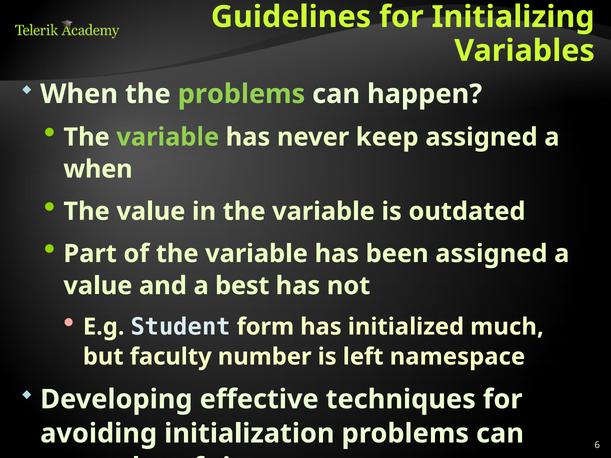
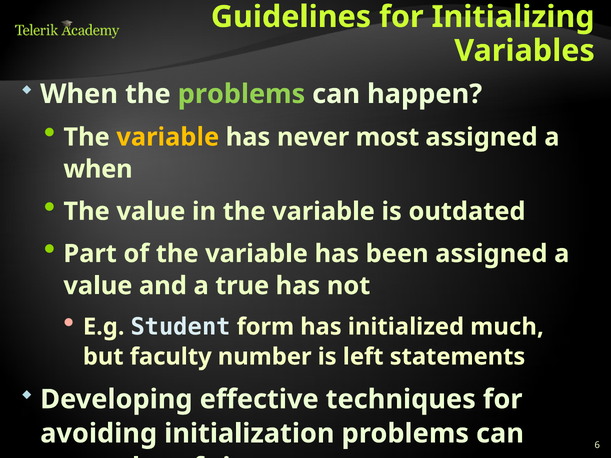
variable colour: light green -> yellow (168, 137)
keep: keep -> most (387, 137)
best: best -> true (242, 286)
namespace: namespace -> statements (457, 357)
